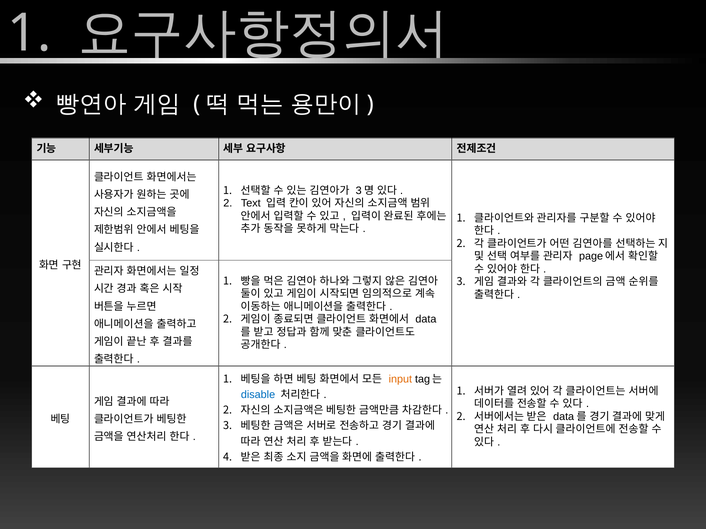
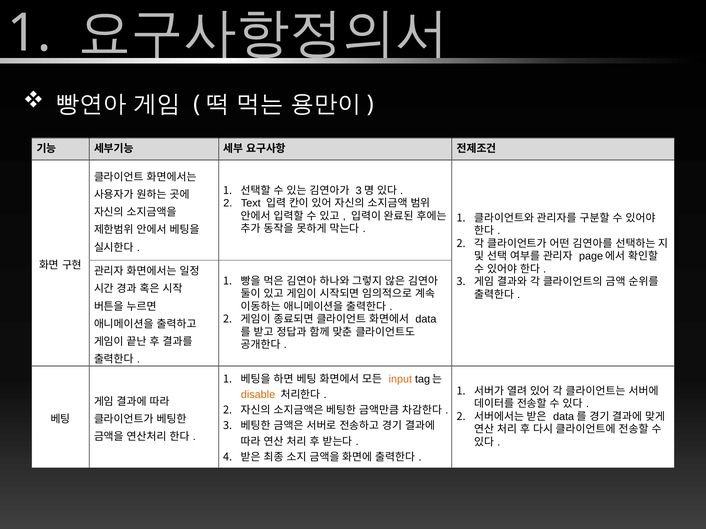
disable colour: blue -> orange (258, 395)
